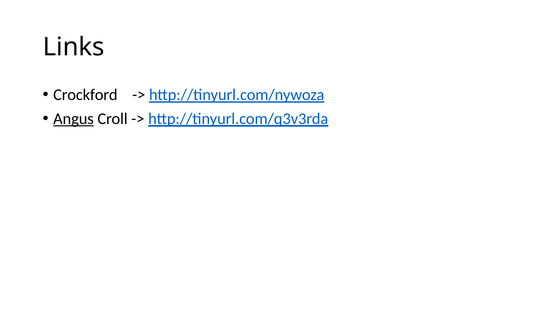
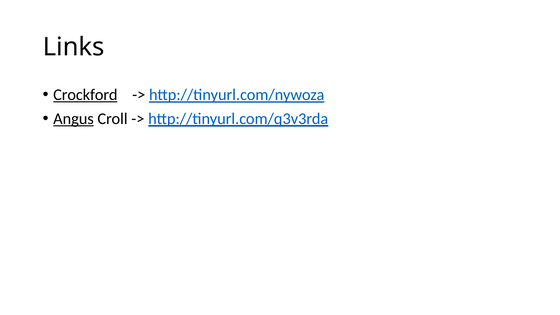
Crockford underline: none -> present (85, 95)
